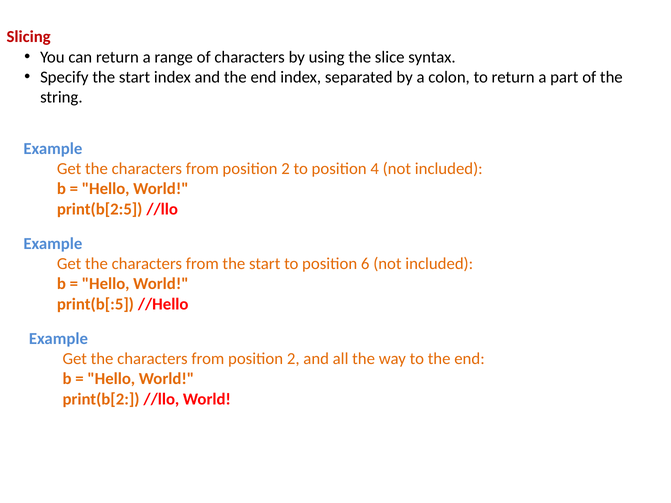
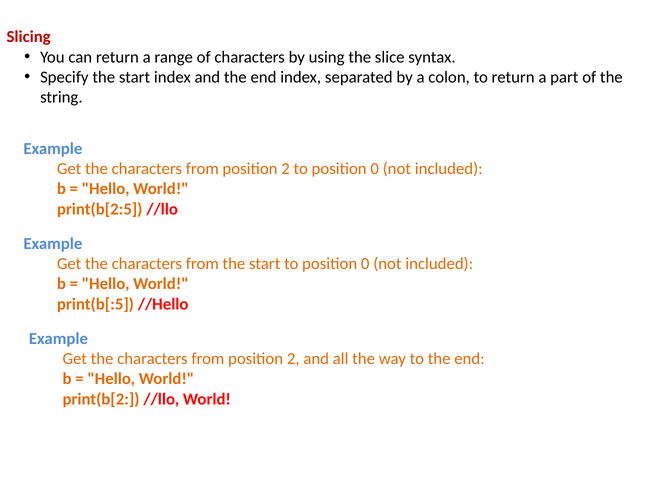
2 to position 4: 4 -> 0 (375, 169)
start to position 6: 6 -> 0 (365, 264)
